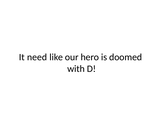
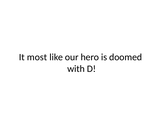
need: need -> most (37, 57)
